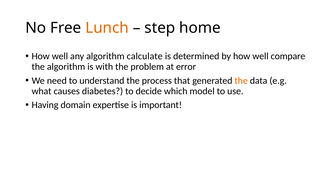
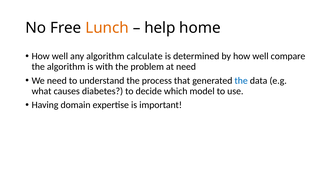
step: step -> help (160, 28)
at error: error -> need (186, 67)
the colour: orange -> blue (241, 81)
